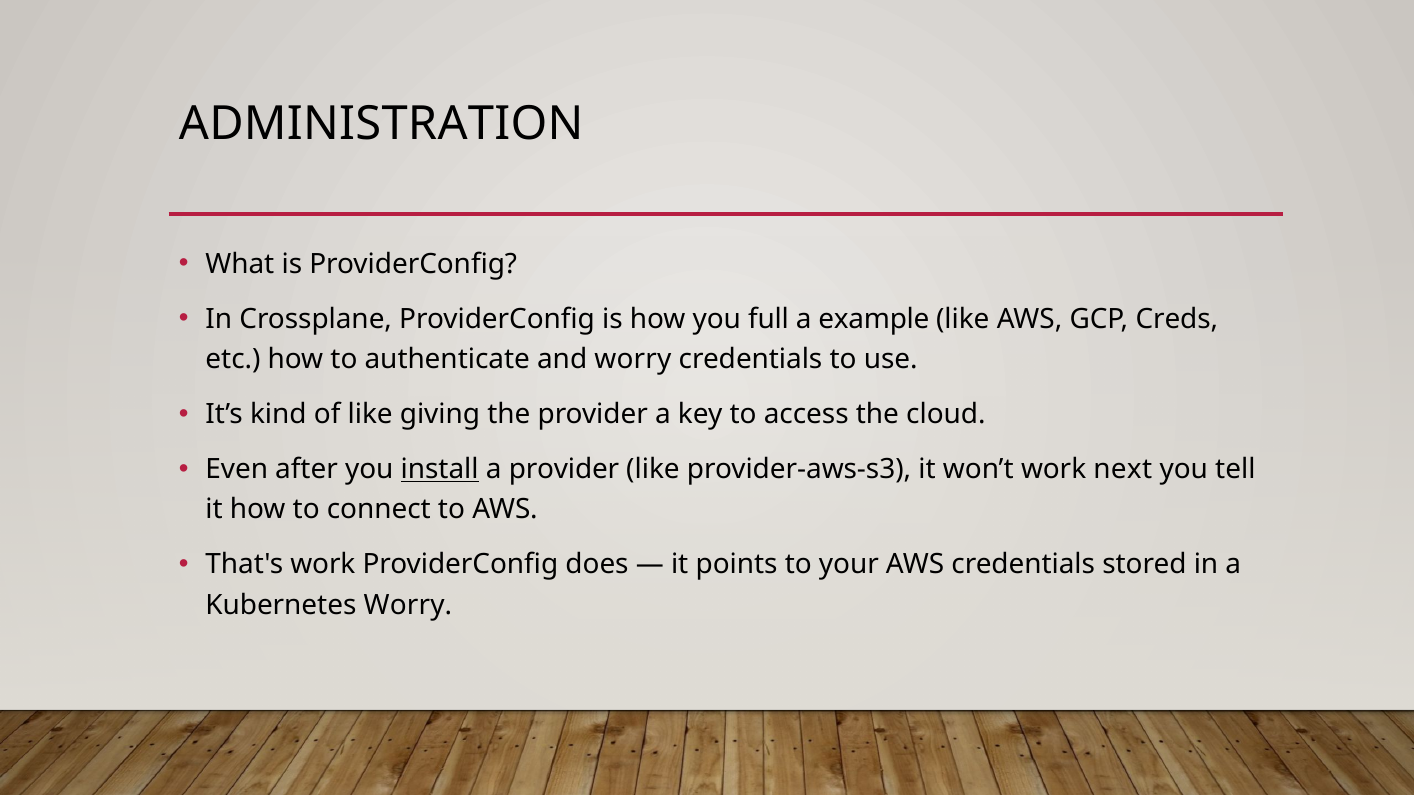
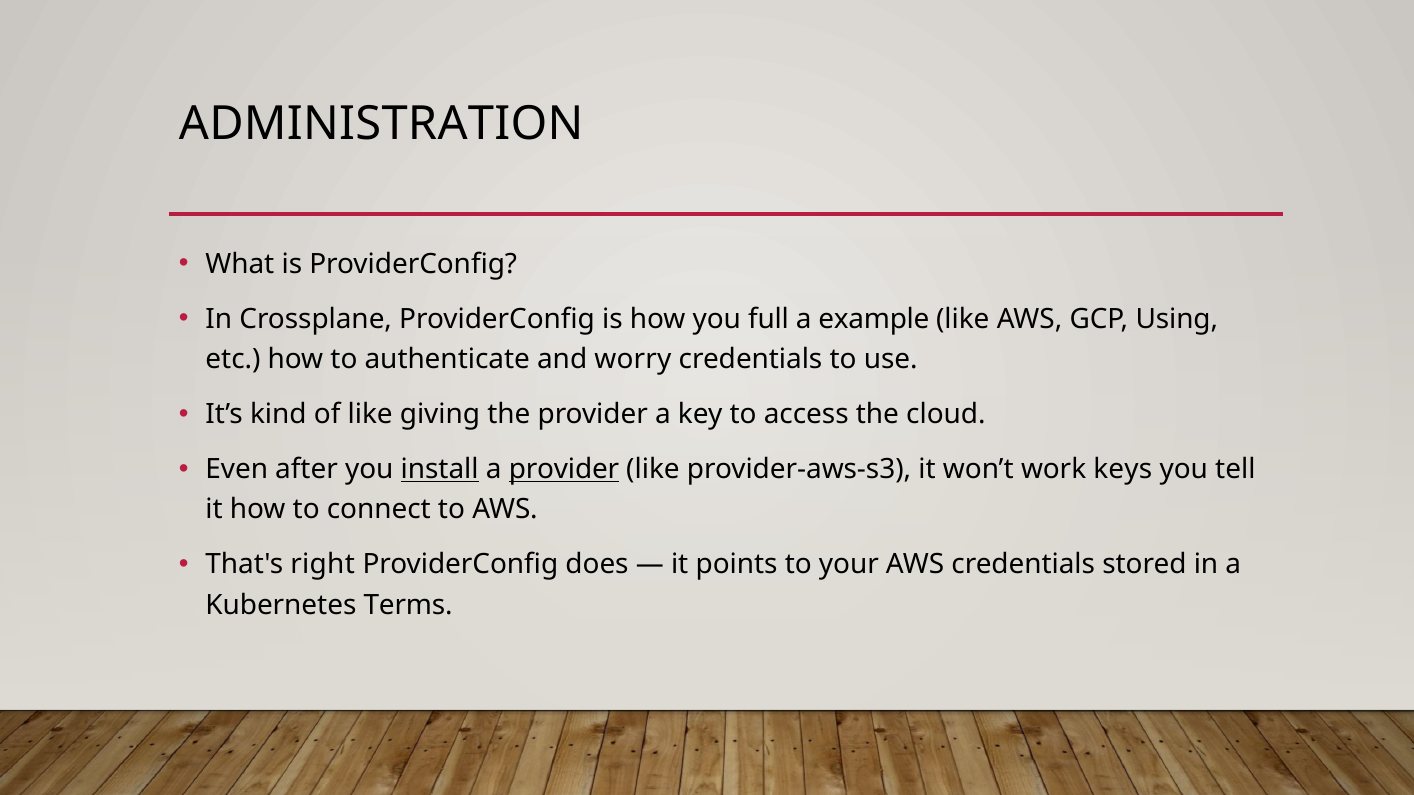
Creds: Creds -> Using (1177, 319)
provider underline: none -> present (564, 470)
next: next -> keys (1123, 470)
That's work: work -> right (323, 565)
Kubernetes Worry: Worry -> Terms (408, 605)
